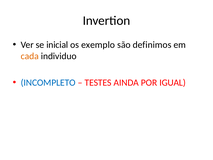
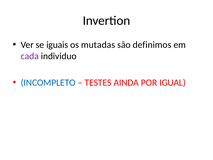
inicial: inicial -> iguais (57, 45)
exemplo: exemplo -> mutadas (98, 45)
cada colour: orange -> purple (30, 56)
